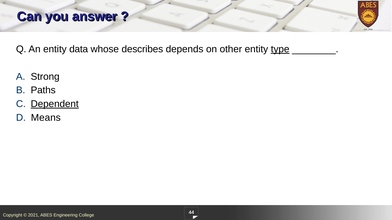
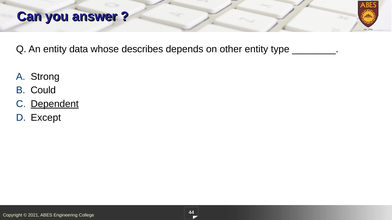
type underline: present -> none (280, 49)
Paths: Paths -> Could (43, 90)
Means: Means -> Except (46, 118)
